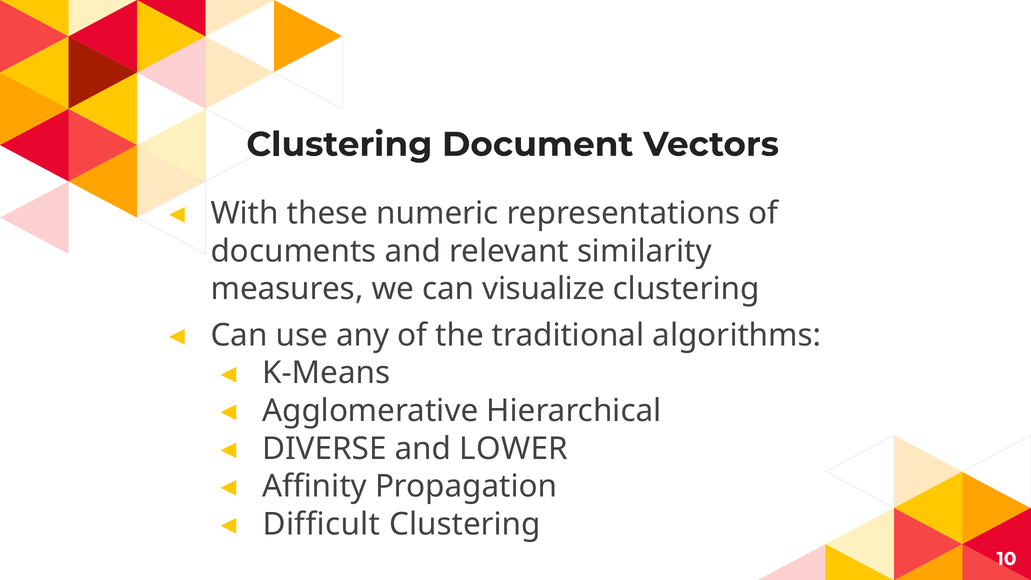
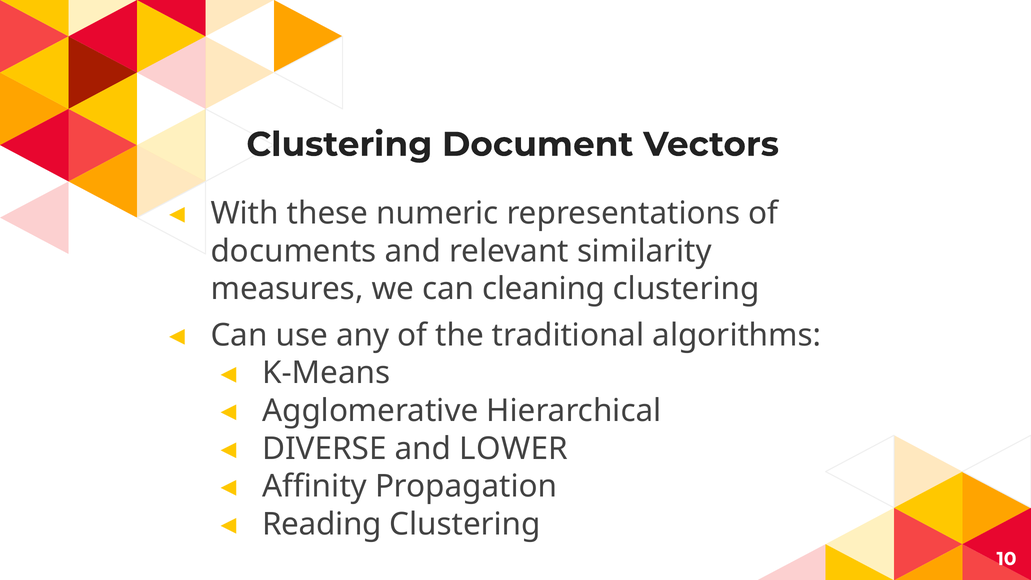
visualize: visualize -> cleaning (544, 289)
Difficult: Difficult -> Reading (322, 524)
